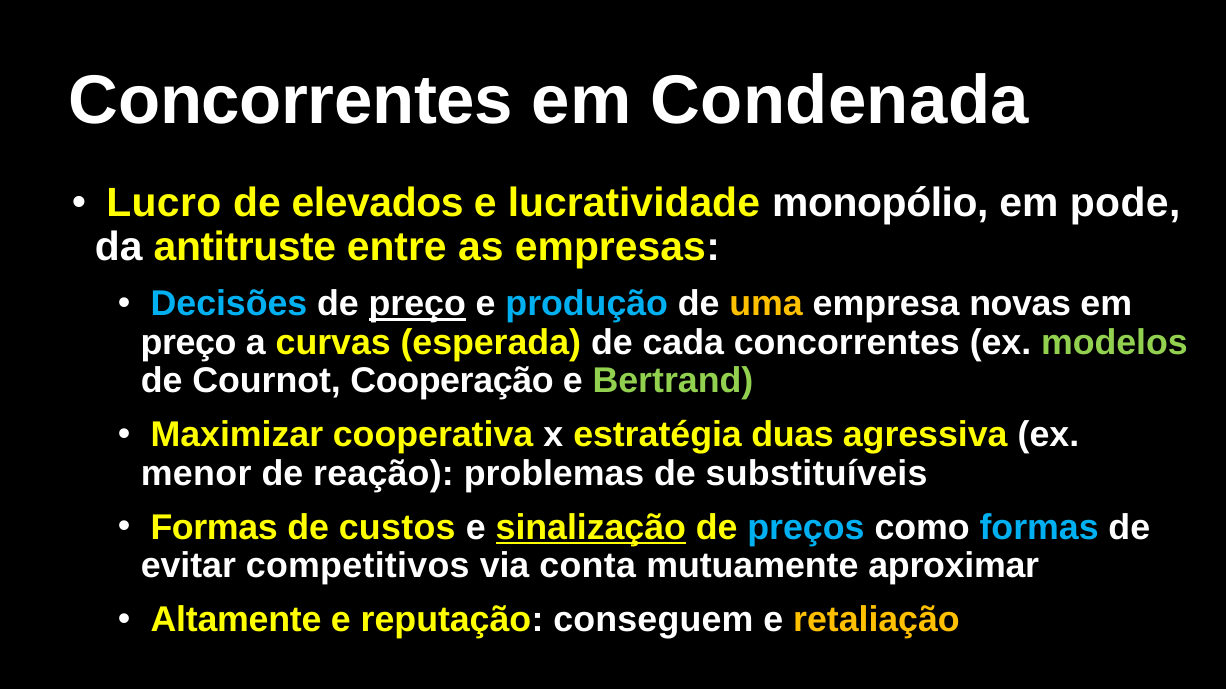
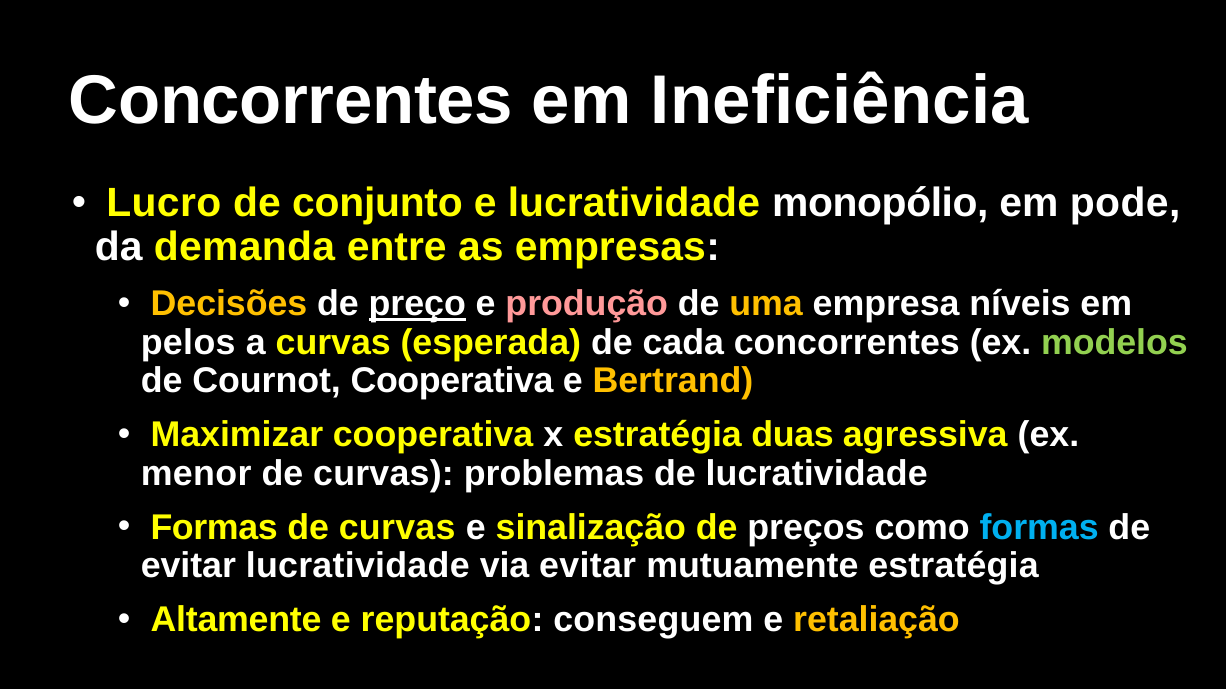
Condenada: Condenada -> Ineficiência (840, 101)
elevados: elevados -> conjunto (377, 204)
antitruste: antitruste -> demanda (245, 248)
Decisões colour: light blue -> yellow (229, 304)
produção colour: light blue -> pink (587, 304)
novas: novas -> níveis (1020, 304)
preço: preço -> pelos (188, 343)
Cournot Cooperação: Cooperação -> Cooperativa (452, 382)
Bertrand colour: light green -> yellow (673, 382)
reação: reação -> curvas (384, 474)
de substituíveis: substituíveis -> lucratividade (817, 474)
custos: custos -> curvas (397, 528)
sinalização underline: present -> none (591, 528)
preços colour: light blue -> white (806, 528)
evitar competitivos: competitivos -> lucratividade (358, 566)
via conta: conta -> evitar (588, 566)
mutuamente aproximar: aproximar -> estratégia (953, 566)
